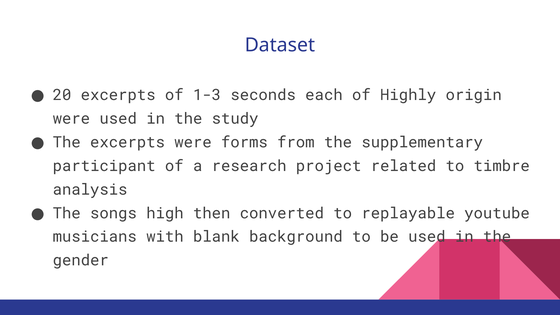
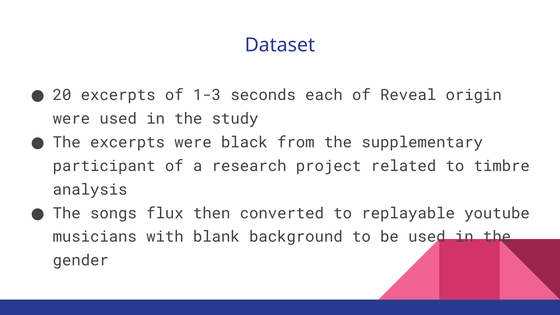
Highly: Highly -> Reveal (408, 95)
forms: forms -> black (244, 142)
high: high -> flux (165, 213)
